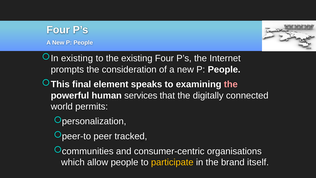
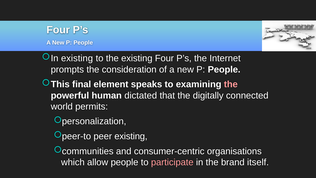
services: services -> dictated (141, 95)
peer tracked: tracked -> existing (131, 136)
participate colour: yellow -> pink (172, 162)
